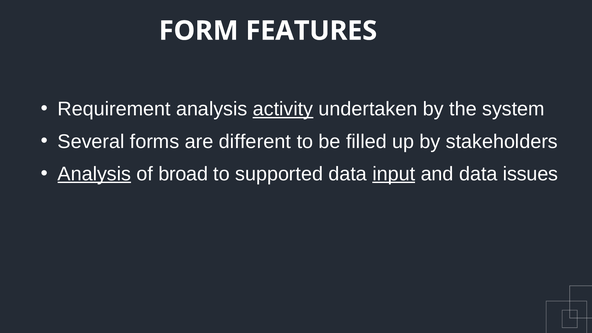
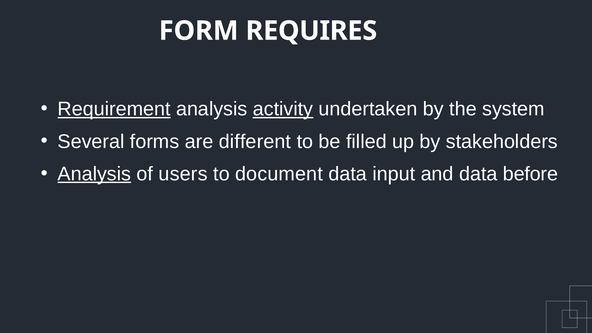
FEATURES: FEATURES -> REQUIRES (311, 31)
Requirement underline: none -> present (114, 109)
broad: broad -> users (183, 174)
supported: supported -> document (279, 174)
input underline: present -> none (394, 174)
issues: issues -> before (530, 174)
